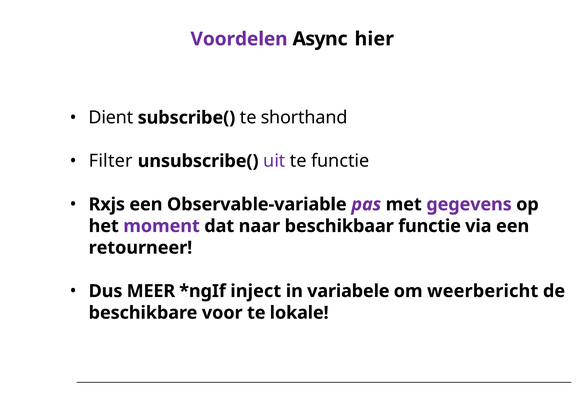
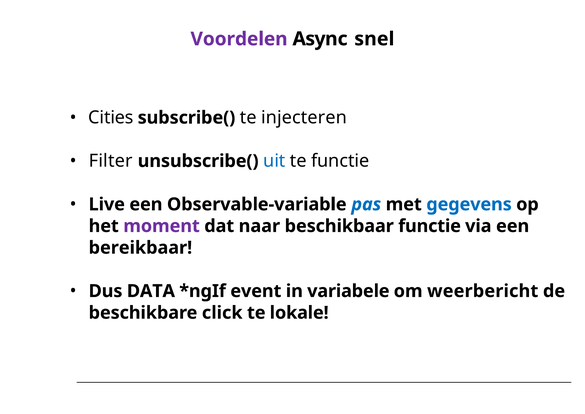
hier: hier -> snel (374, 39)
Dient: Dient -> Cities (111, 118)
shorthand: shorthand -> injecteren (304, 118)
uit colour: purple -> blue (274, 161)
Rxjs: Rxjs -> Live (107, 204)
pas colour: purple -> blue (366, 204)
gegevens colour: purple -> blue (469, 204)
retourneer: retourneer -> bereikbaar (140, 248)
MEER: MEER -> DATA (151, 291)
inject: inject -> event (256, 291)
voor: voor -> click (222, 313)
